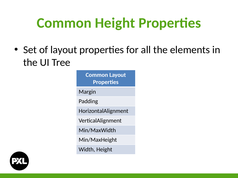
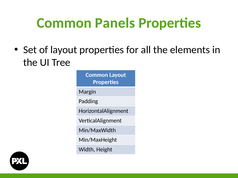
Common Height: Height -> Panels (115, 23)
